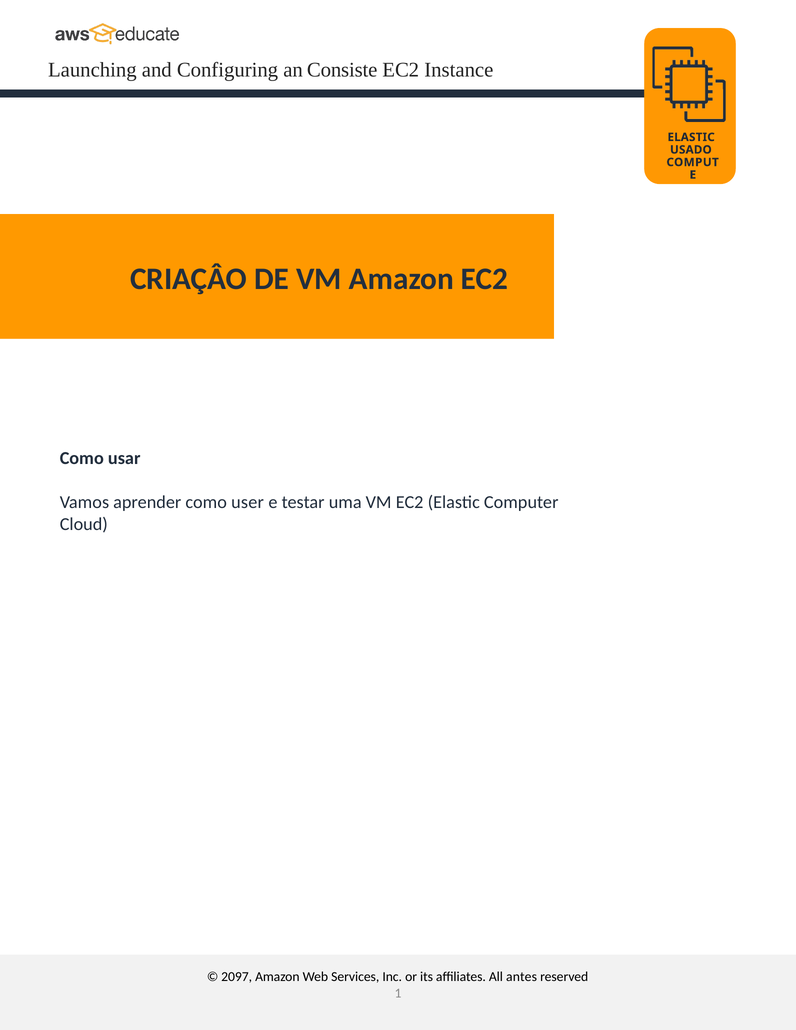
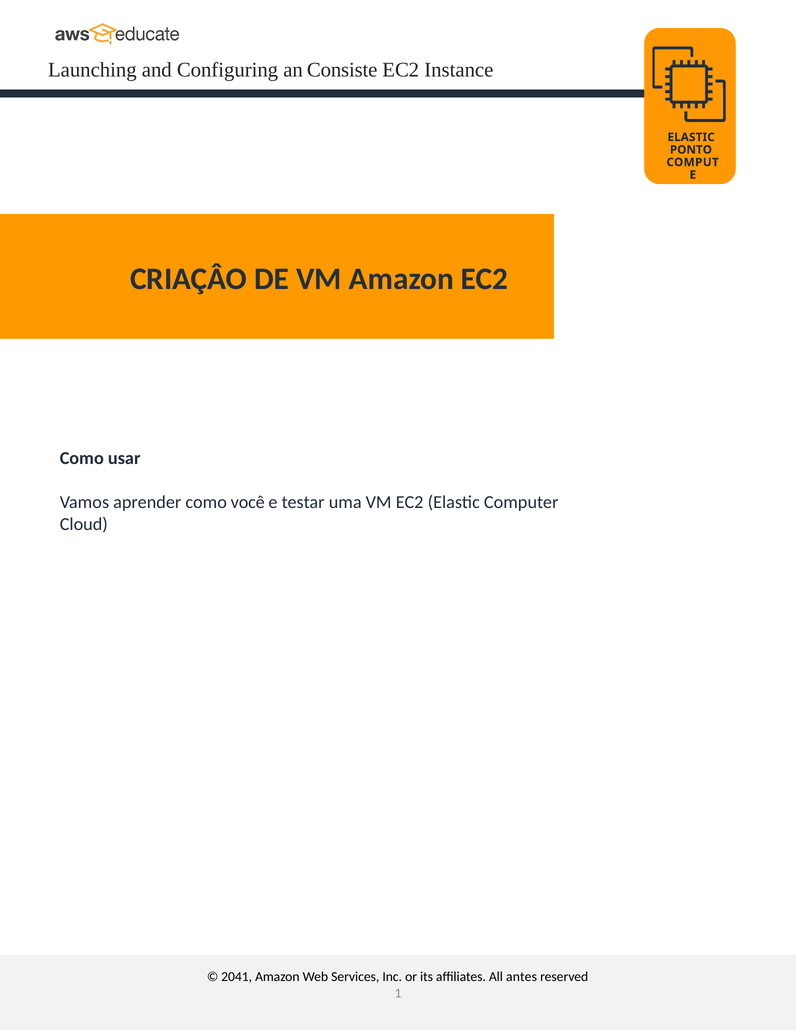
USADO: USADO -> PONTO (691, 150)
user: user -> você (248, 502)
2097: 2097 -> 2041 (237, 977)
